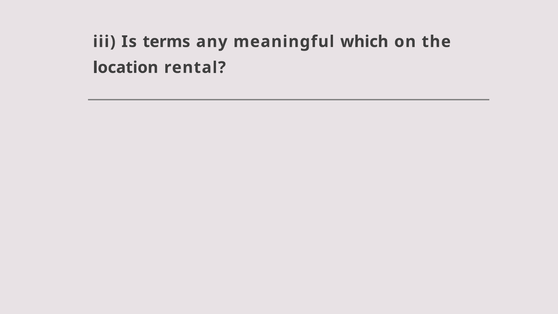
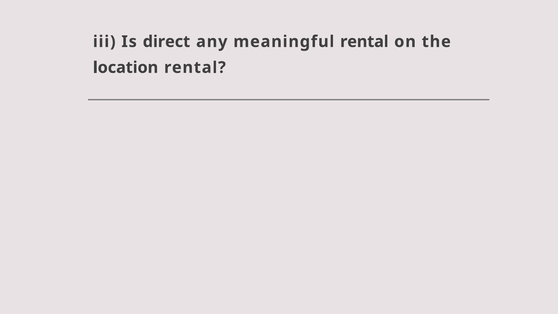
terms: terms -> direct (166, 42)
meaningful which: which -> rental (364, 42)
